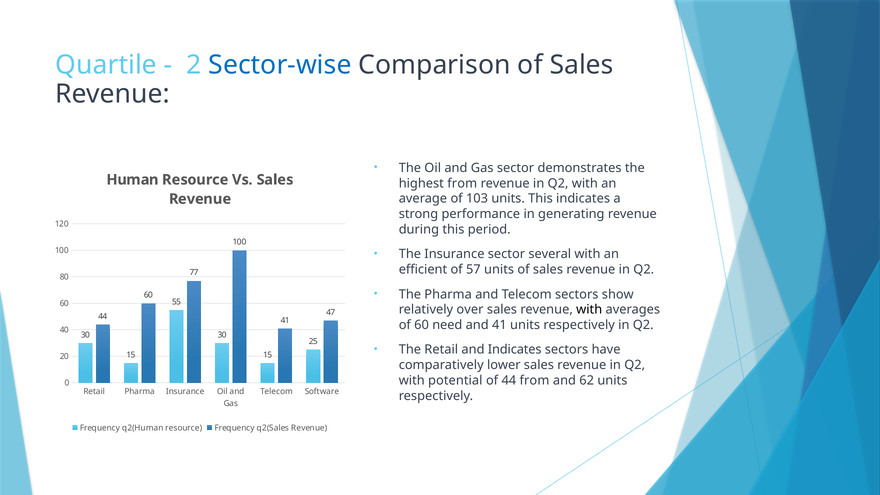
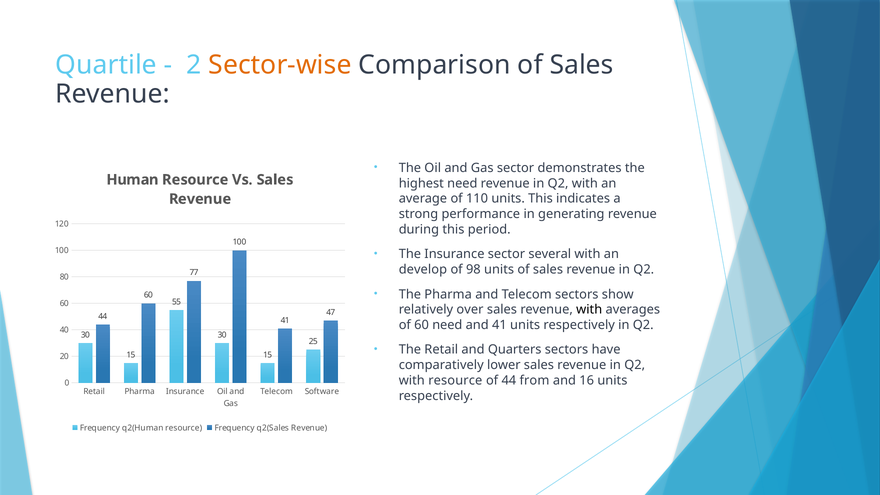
Sector-wise colour: blue -> orange (280, 65)
highest from: from -> need (462, 183)
103: 103 -> 110 (477, 199)
efficient: efficient -> develop (423, 270)
57: 57 -> 98 (473, 270)
and Indicates: Indicates -> Quarters (515, 350)
with potential: potential -> resource (455, 381)
62: 62 -> 16 (587, 381)
